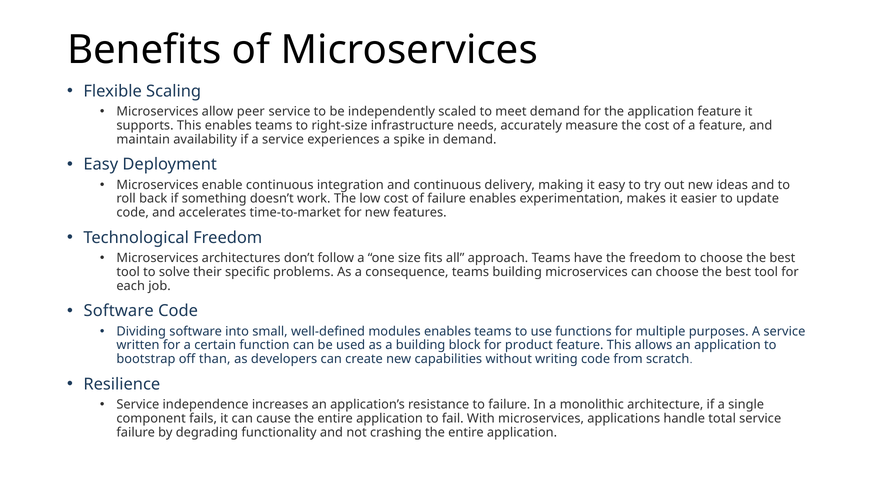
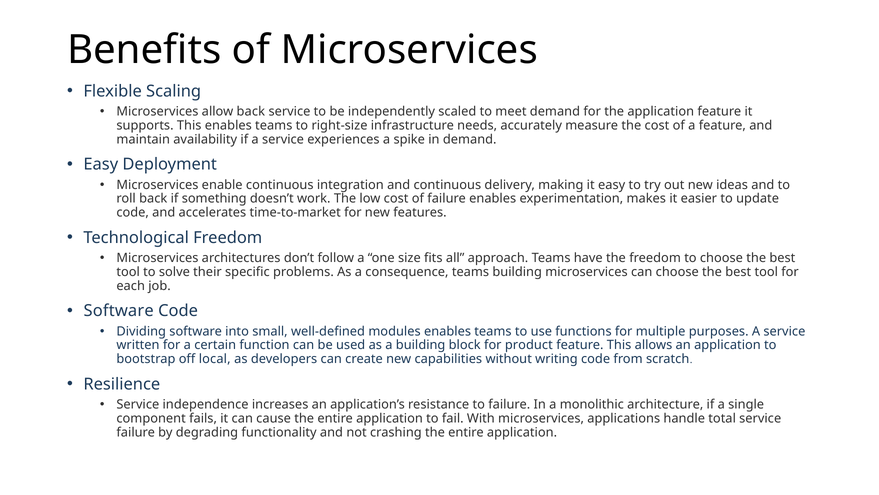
allow peer: peer -> back (251, 111)
than: than -> local (215, 359)
